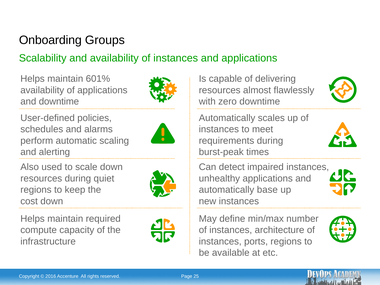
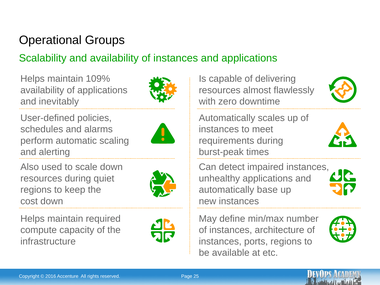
Onboarding: Onboarding -> Operational (50, 40)
601%: 601% -> 109% (98, 79)
and downtime: downtime -> inevitably (59, 102)
